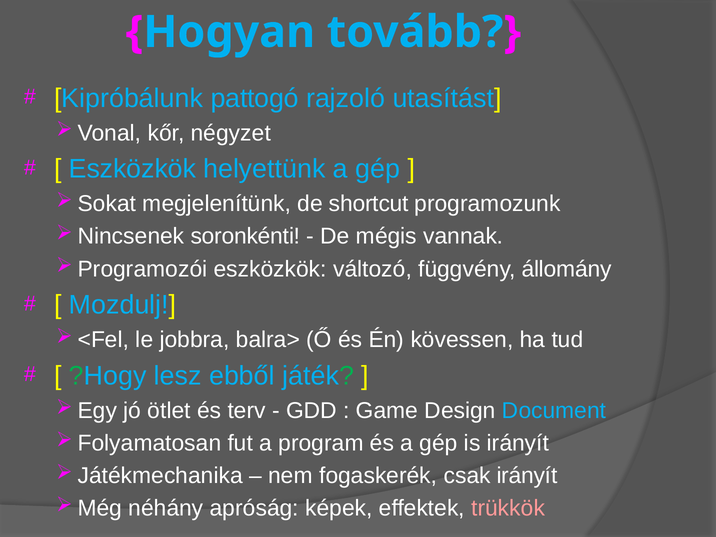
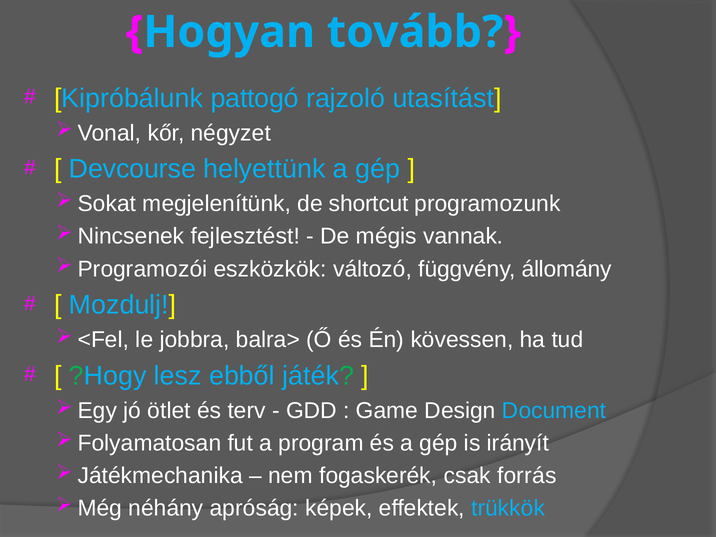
Eszközkök: Eszközkök -> Devcourse (132, 169)
soronkénti: soronkénti -> fejlesztést (245, 236)
csak irányít: irányít -> forrás (527, 476)
trükkök colour: pink -> light blue (508, 508)
